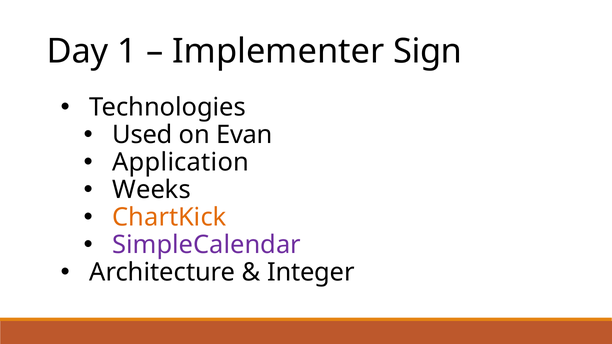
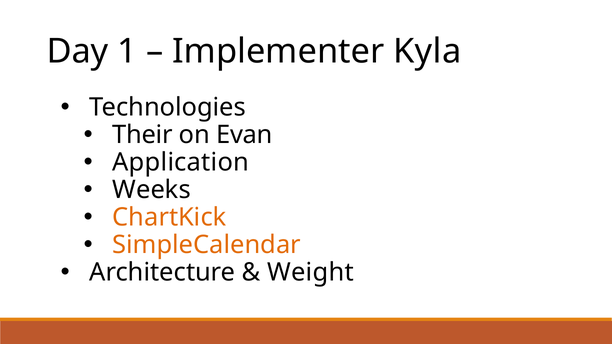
Sign: Sign -> Kyla (427, 51)
Used: Used -> Their (142, 135)
SimpleCalendar colour: purple -> orange (207, 245)
Integer: Integer -> Weight (311, 273)
